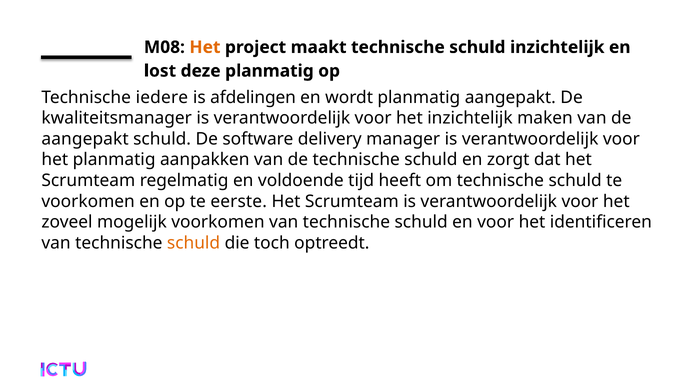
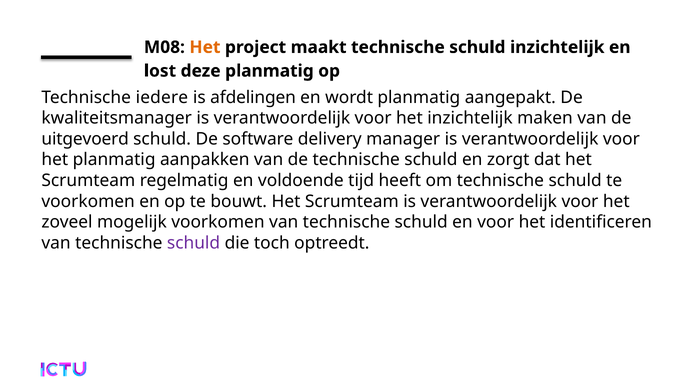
aangepakt: aangepakt -> uitgevoerd (85, 139)
eerste: eerste -> bouwt (239, 201)
schuld colour: orange -> purple (194, 243)
